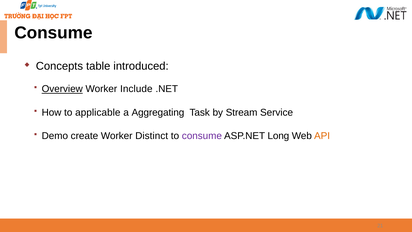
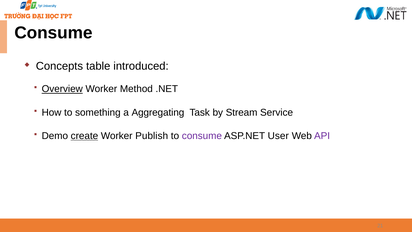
Include: Include -> Method (136, 89)
applicable: applicable -> something (98, 112)
create underline: none -> present (84, 136)
Distinct: Distinct -> Publish (152, 136)
Long: Long -> User (278, 136)
API colour: orange -> purple (322, 136)
